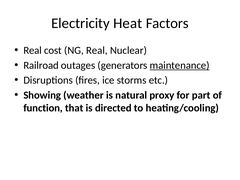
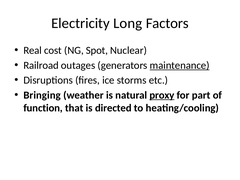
Heat: Heat -> Long (128, 23)
NG Real: Real -> Spot (97, 50)
Showing: Showing -> Bringing (42, 95)
proxy underline: none -> present (162, 95)
